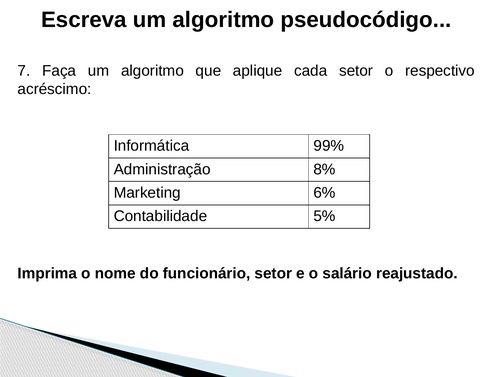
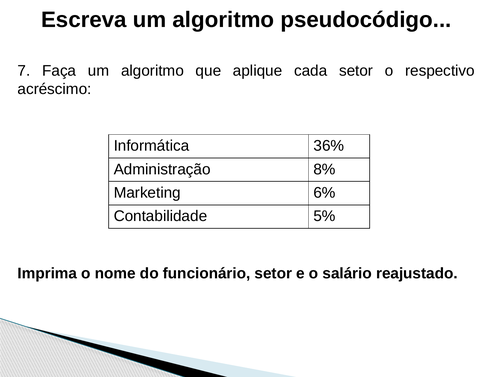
99%: 99% -> 36% (329, 146)
